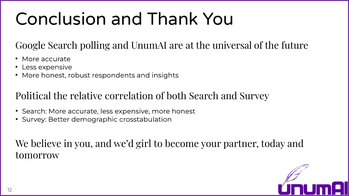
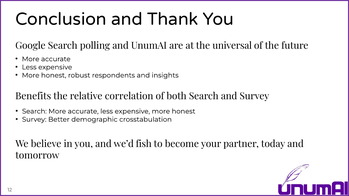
Political: Political -> Benefits (33, 96)
girl: girl -> fish (144, 144)
